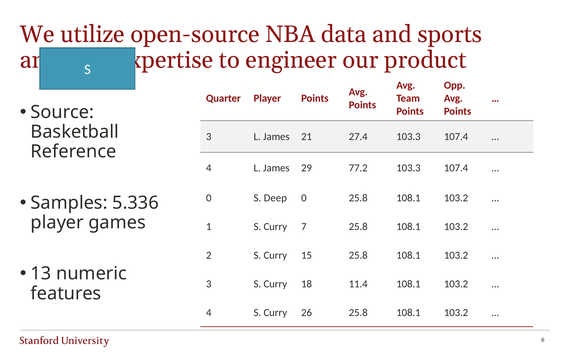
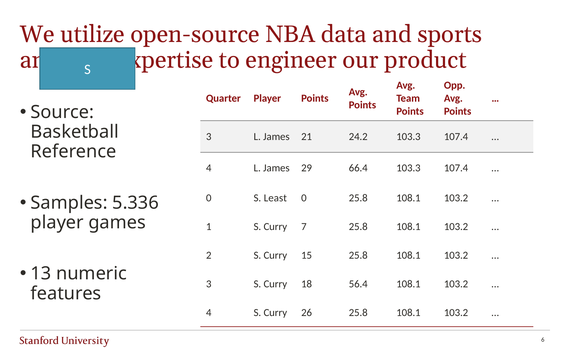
27.4: 27.4 -> 24.2 (358, 137)
77.2: 77.2 -> 66.4 (358, 168)
Deep: Deep -> Least (275, 198)
11.4: 11.4 -> 56.4 (358, 284)
